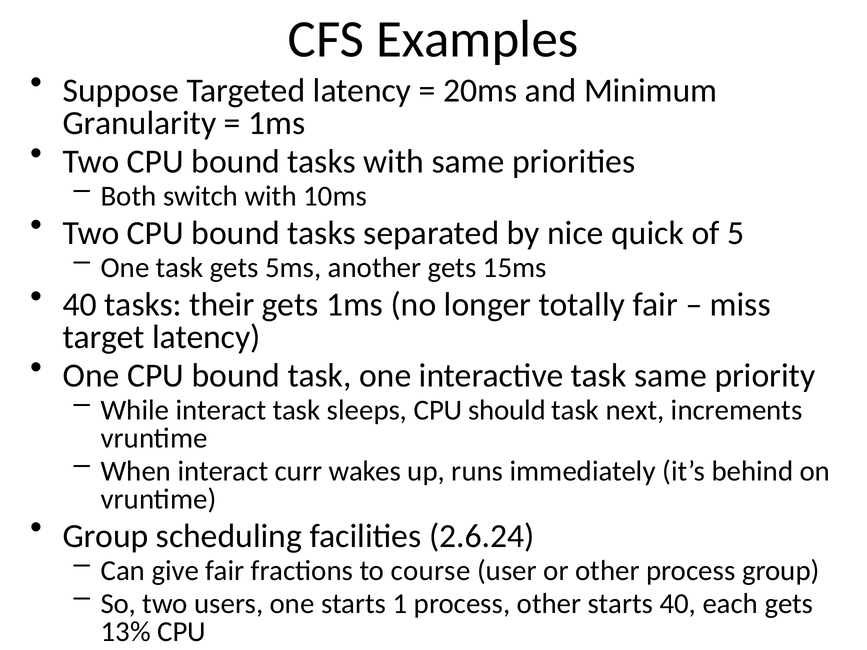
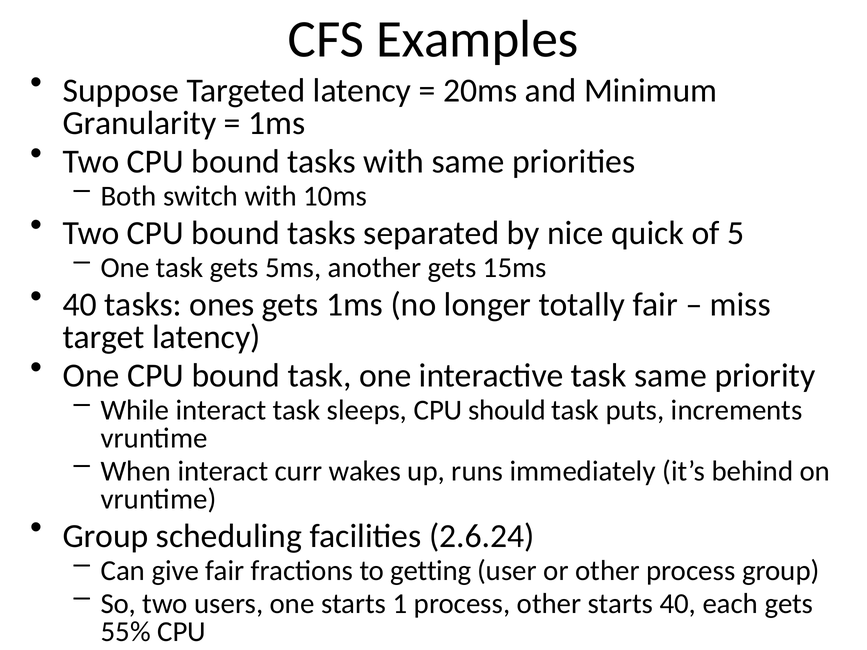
their: their -> ones (222, 305)
next: next -> puts (635, 411)
course: course -> getting (431, 571)
13%: 13% -> 55% (126, 632)
